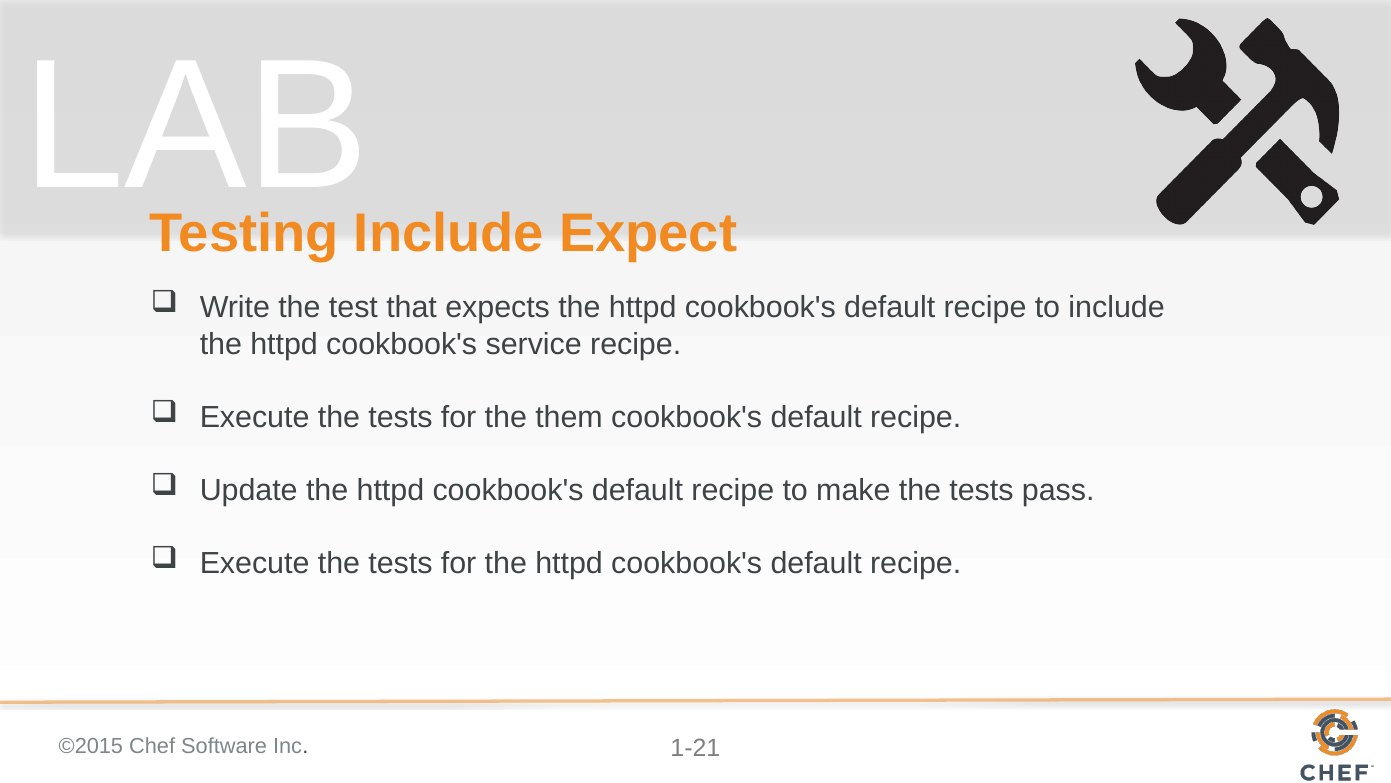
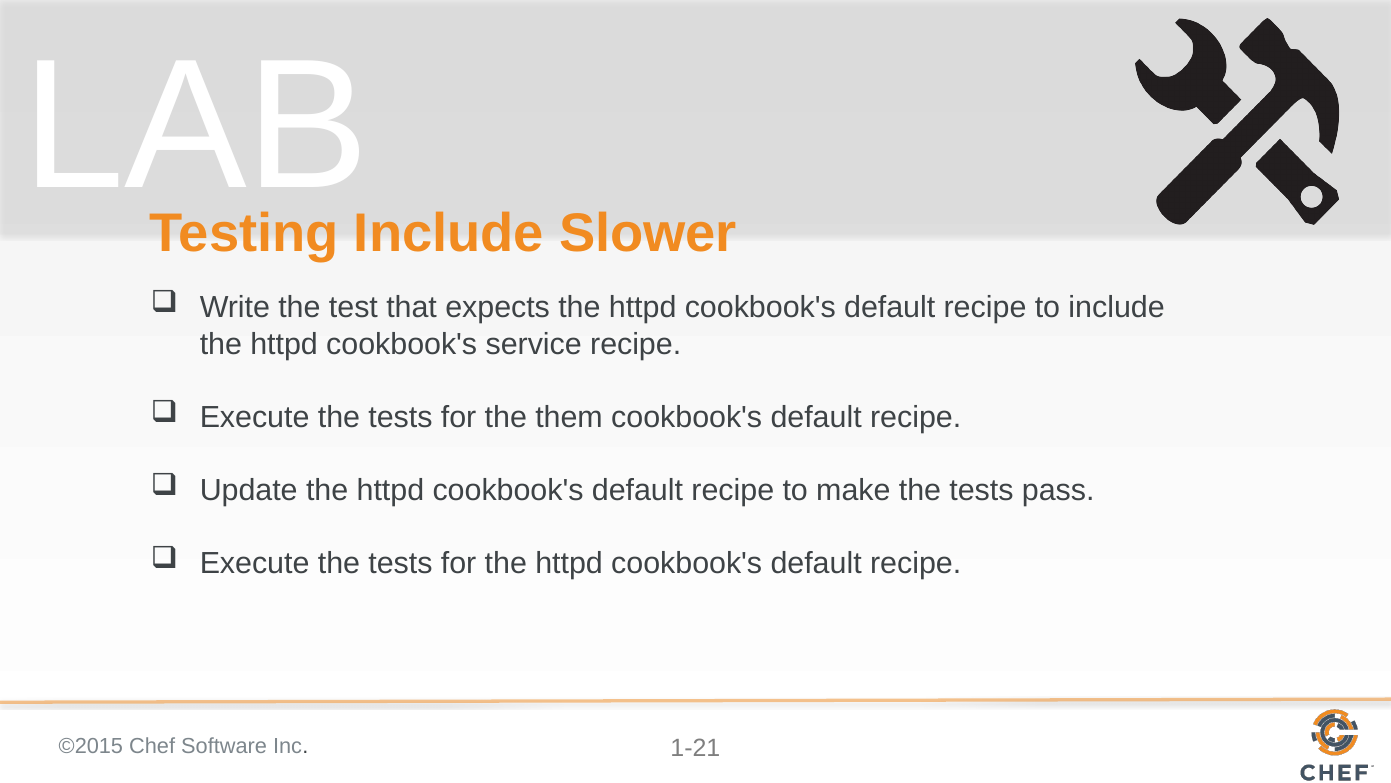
Expect: Expect -> Slower (648, 233)
